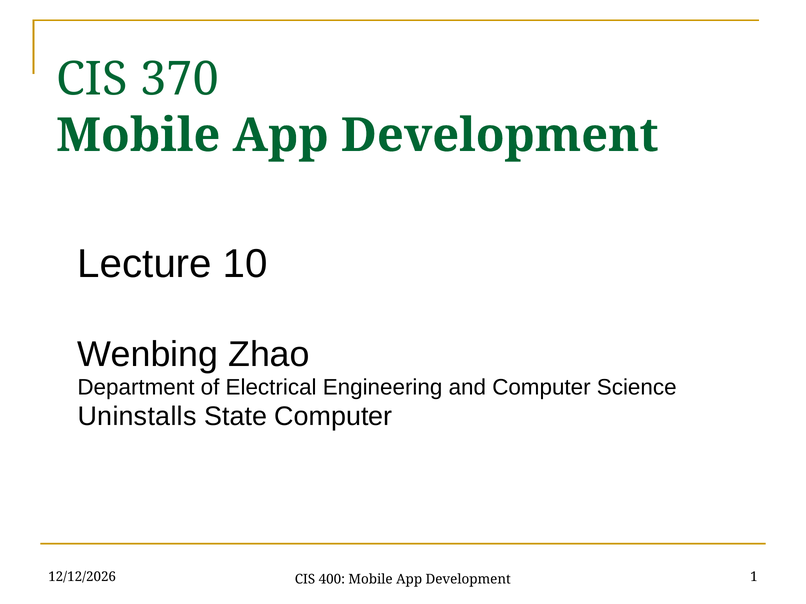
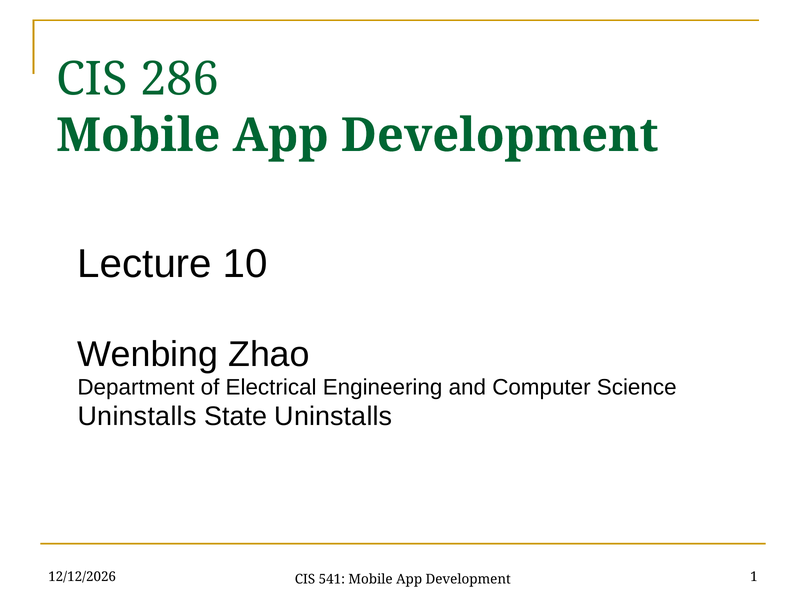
370: 370 -> 286 (179, 79)
State Computer: Computer -> Uninstalls (333, 417)
400: 400 -> 541 (332, 580)
